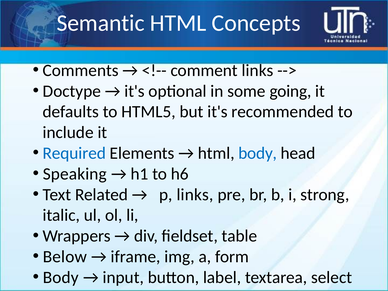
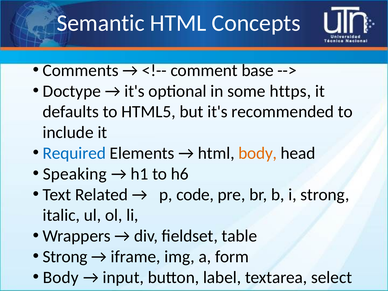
comment links: links -> base (258, 70)
going: going -> https (290, 91)
body colour: blue -> orange (258, 153)
p links: links -> code (195, 195)
Below: Below -> Strong (65, 257)
